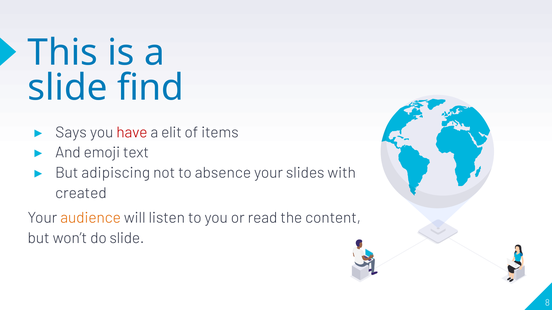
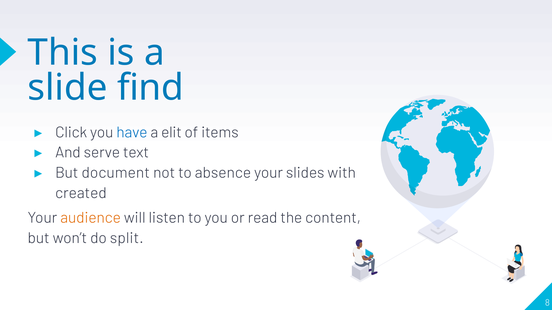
Says: Says -> Click (71, 133)
have colour: red -> blue (132, 133)
emoji: emoji -> serve (102, 153)
adipiscing: adipiscing -> document (116, 173)
do slide: slide -> split (127, 238)
